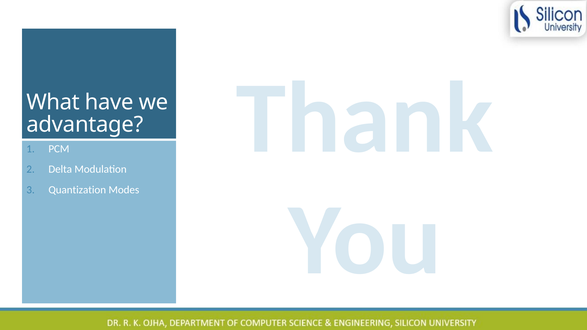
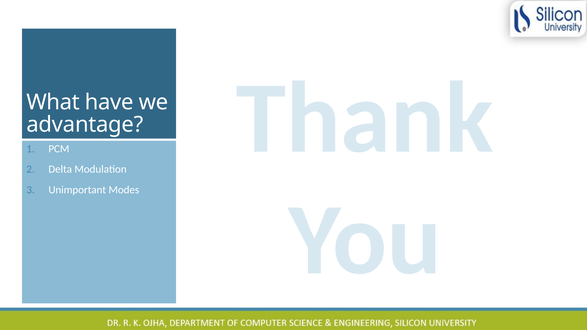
Quantization: Quantization -> Unimportant (77, 190)
